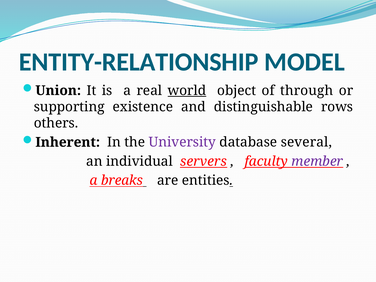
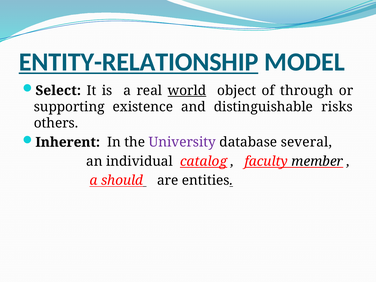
ENTITY-RELATIONSHIP underline: none -> present (139, 62)
Union: Union -> Select (58, 91)
rows: rows -> risks (337, 107)
servers: servers -> catalog (204, 161)
member colour: purple -> black (317, 161)
breaks: breaks -> should (122, 180)
